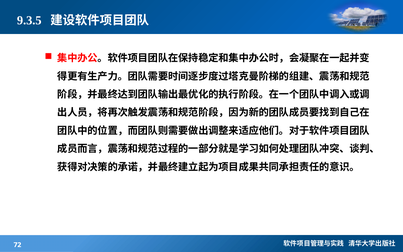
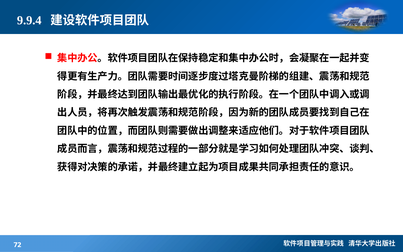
9.3.5: 9.3.5 -> 9.9.4 (29, 20)
